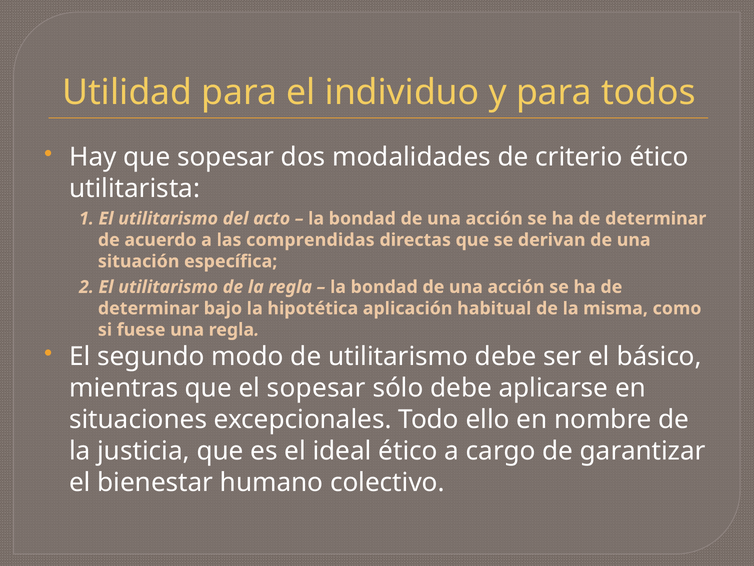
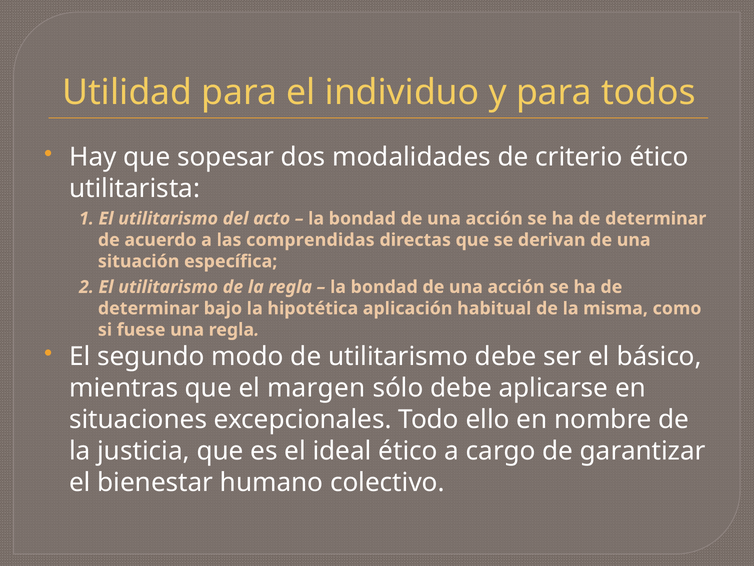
el sopesar: sopesar -> margen (316, 388)
